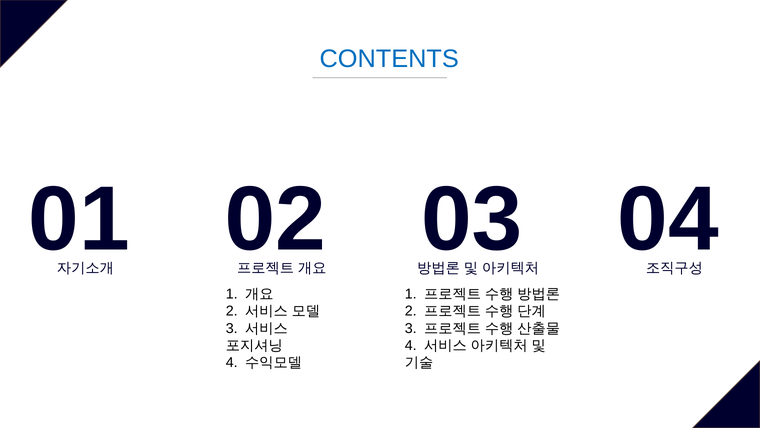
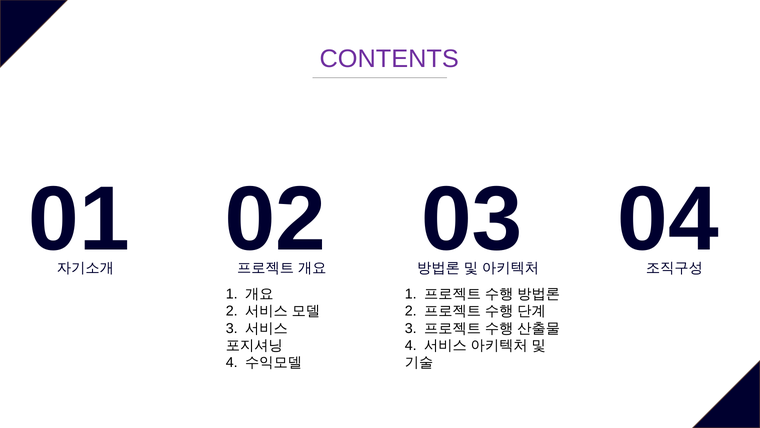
CONTENTS colour: blue -> purple (389, 59)
